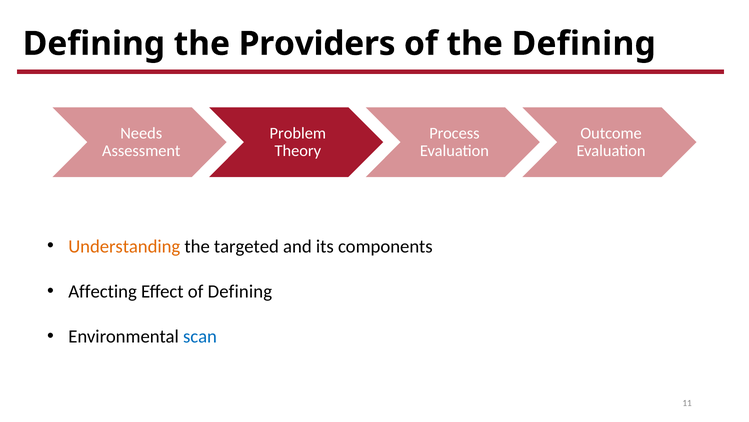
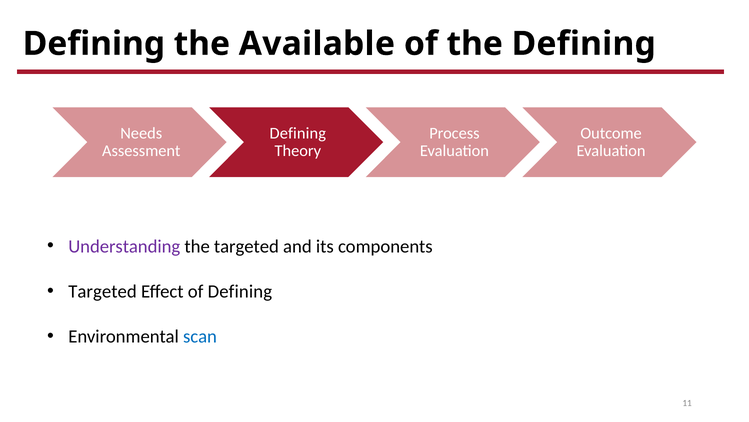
Providers: Providers -> Available (317, 44)
Problem: Problem -> Defining (298, 133)
Understanding colour: orange -> purple (124, 246)
Affecting: Affecting -> Targeted (103, 291)
